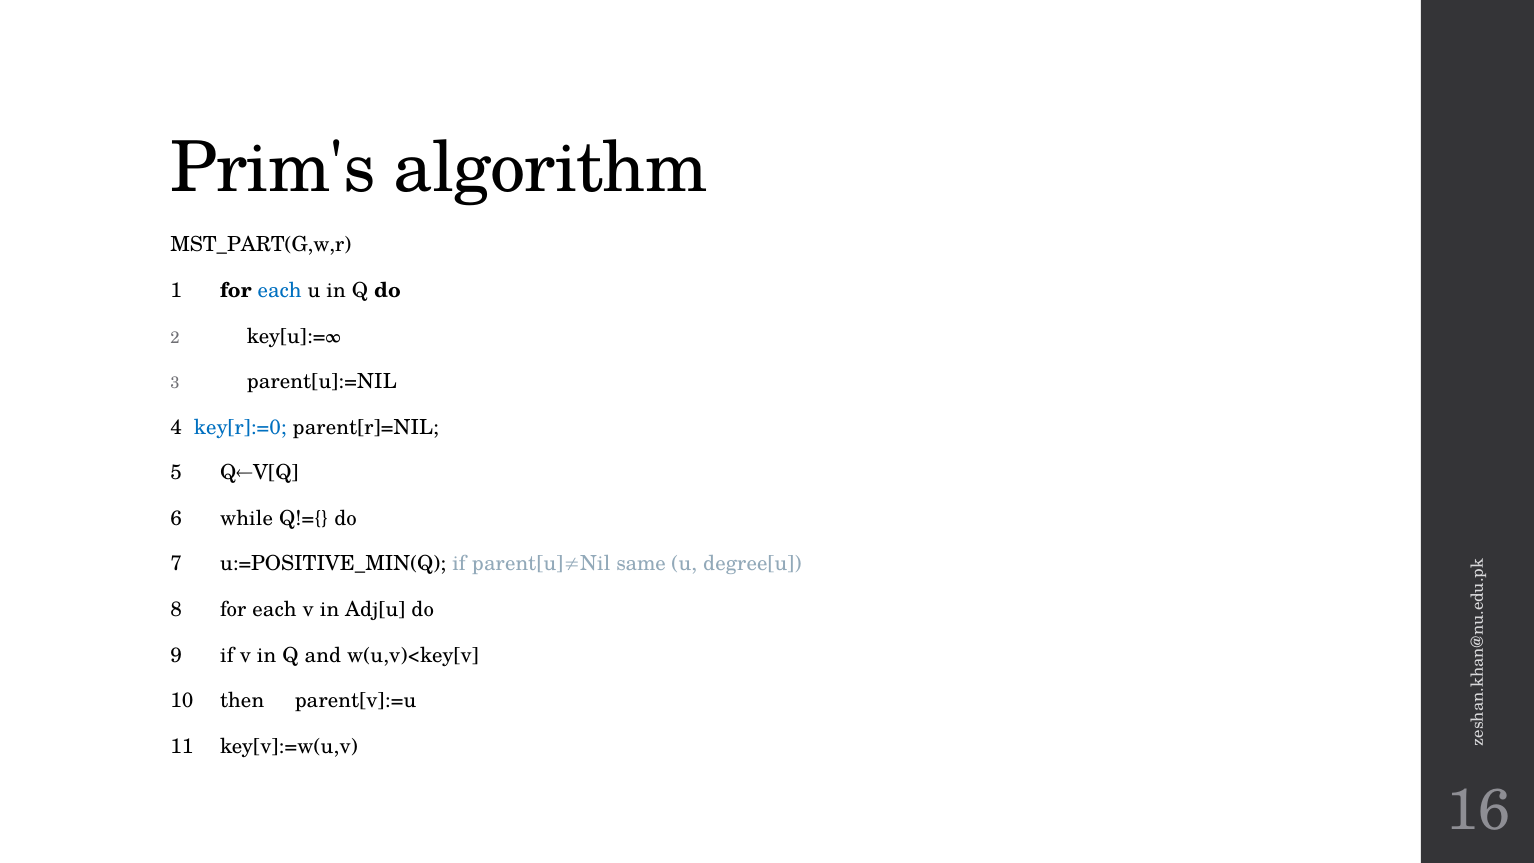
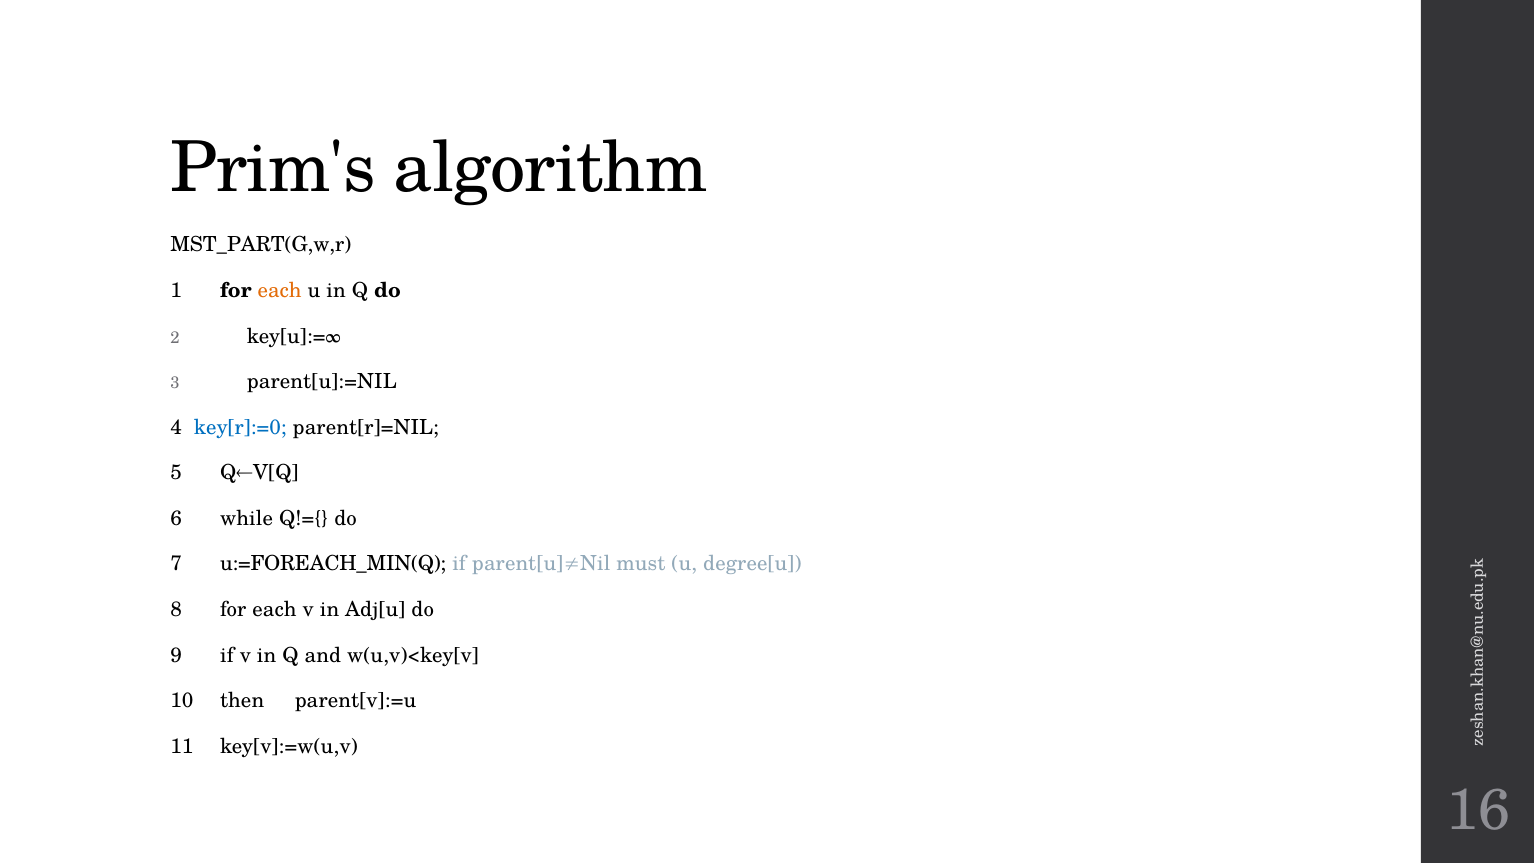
each colour: blue -> orange (280, 291)
u:=POSITIVE_MIN(Q: u:=POSITIVE_MIN(Q -> u:=FOREACH_MIN(Q (333, 564)
same: same -> must (641, 564)
